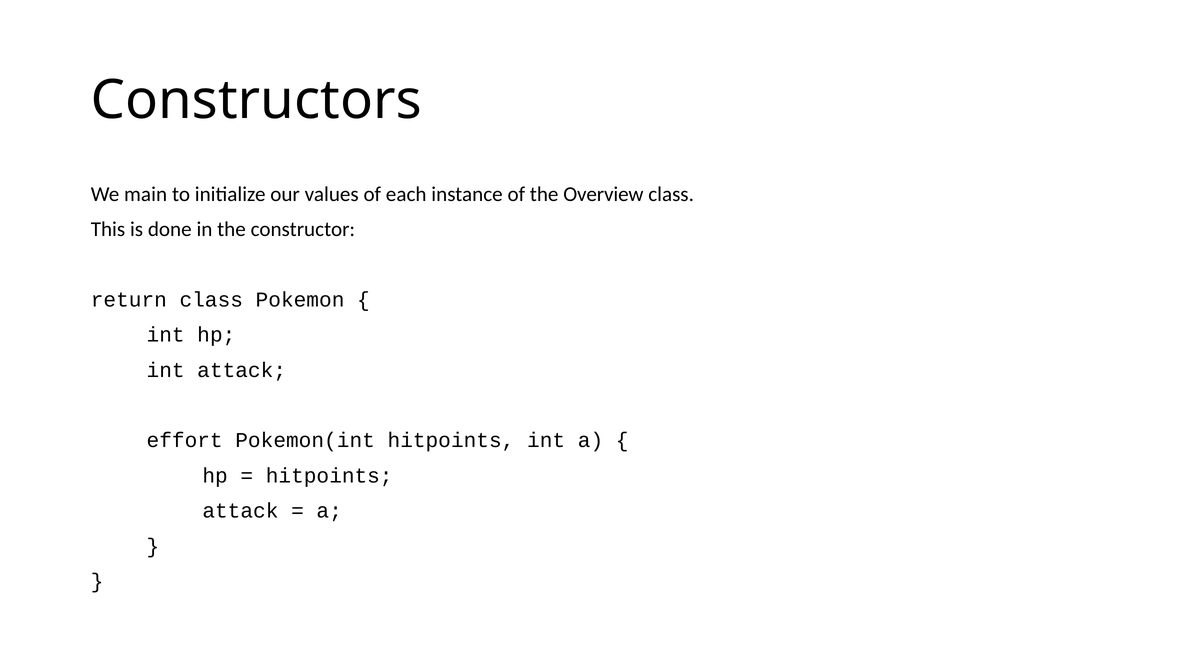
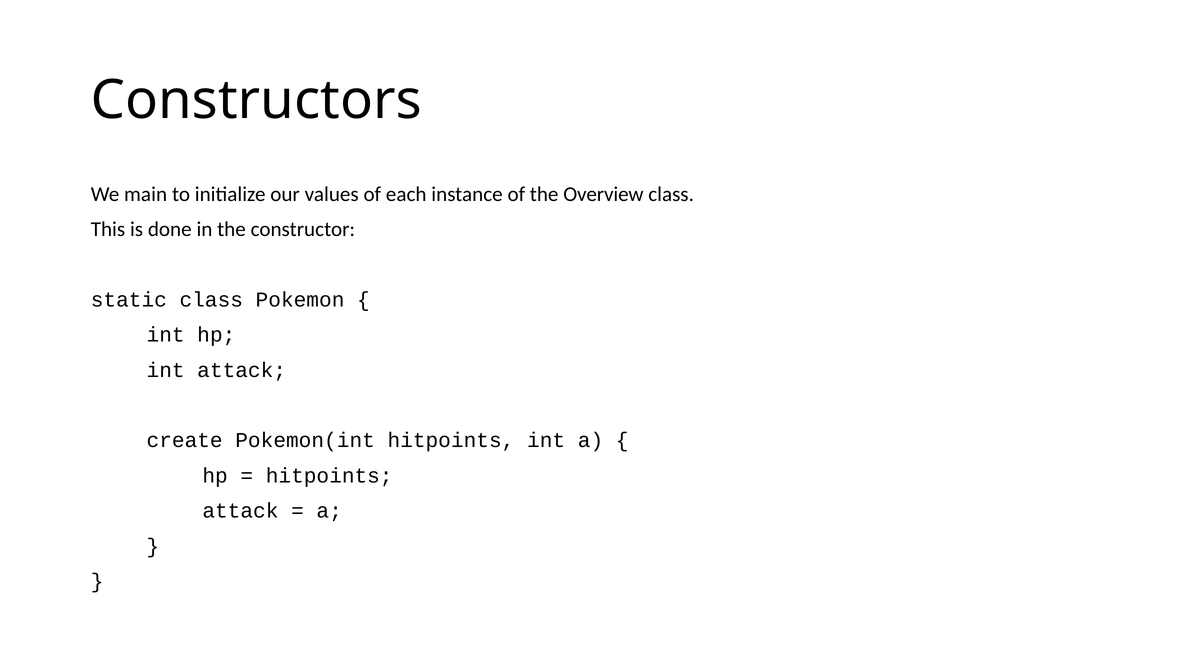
return: return -> static (129, 300)
effort: effort -> create (185, 440)
